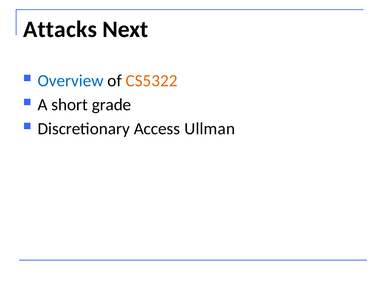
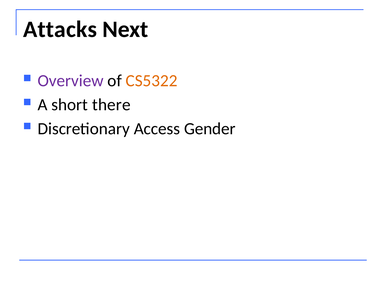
Overview colour: blue -> purple (71, 81)
grade: grade -> there (111, 105)
Ullman: Ullman -> Gender (210, 129)
